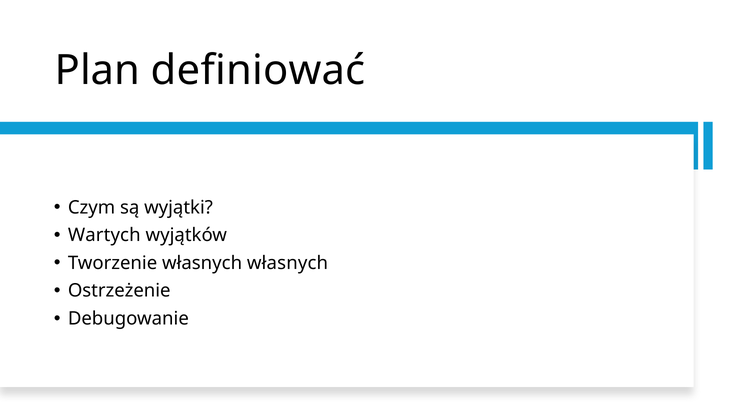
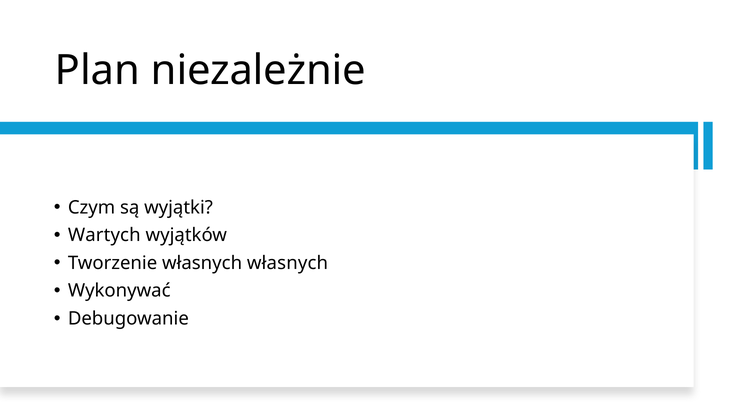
definiować: definiować -> niezależnie (258, 70)
Ostrzeżenie: Ostrzeżenie -> Wykonywać (119, 291)
